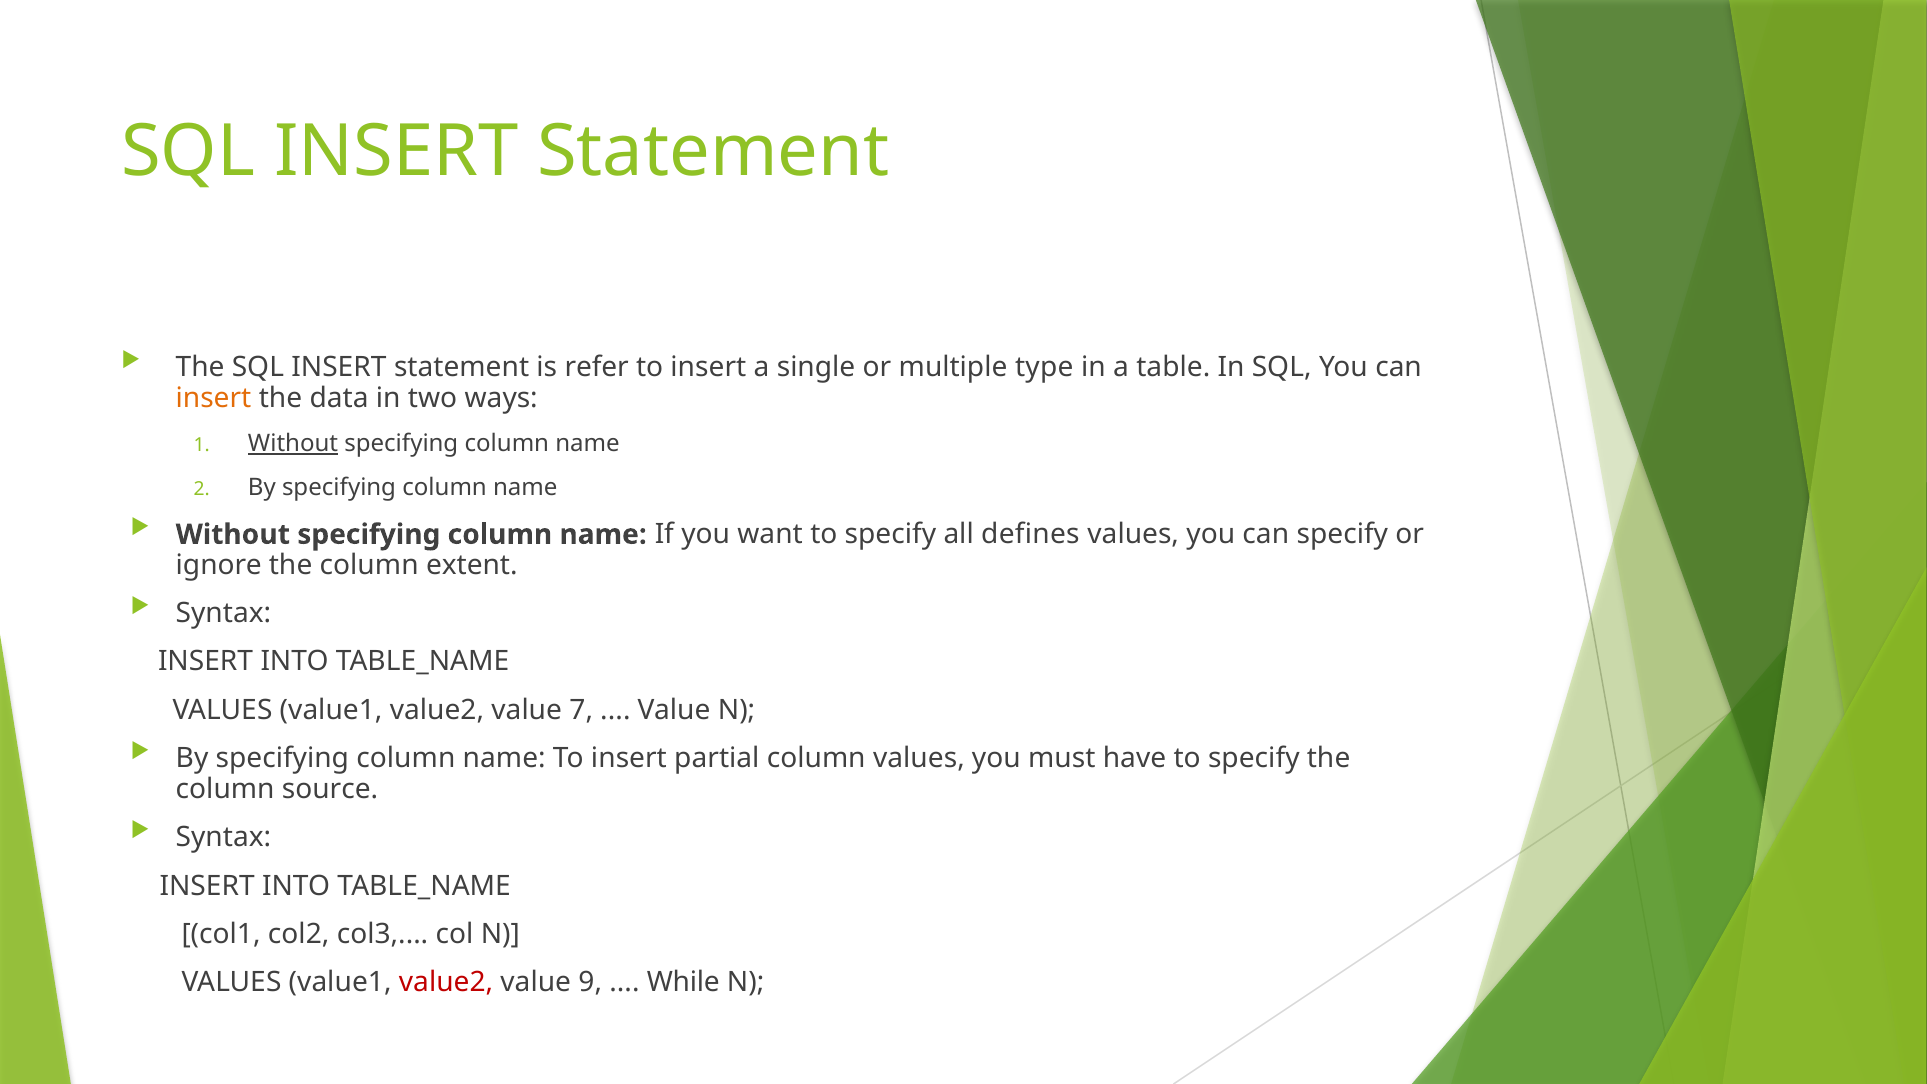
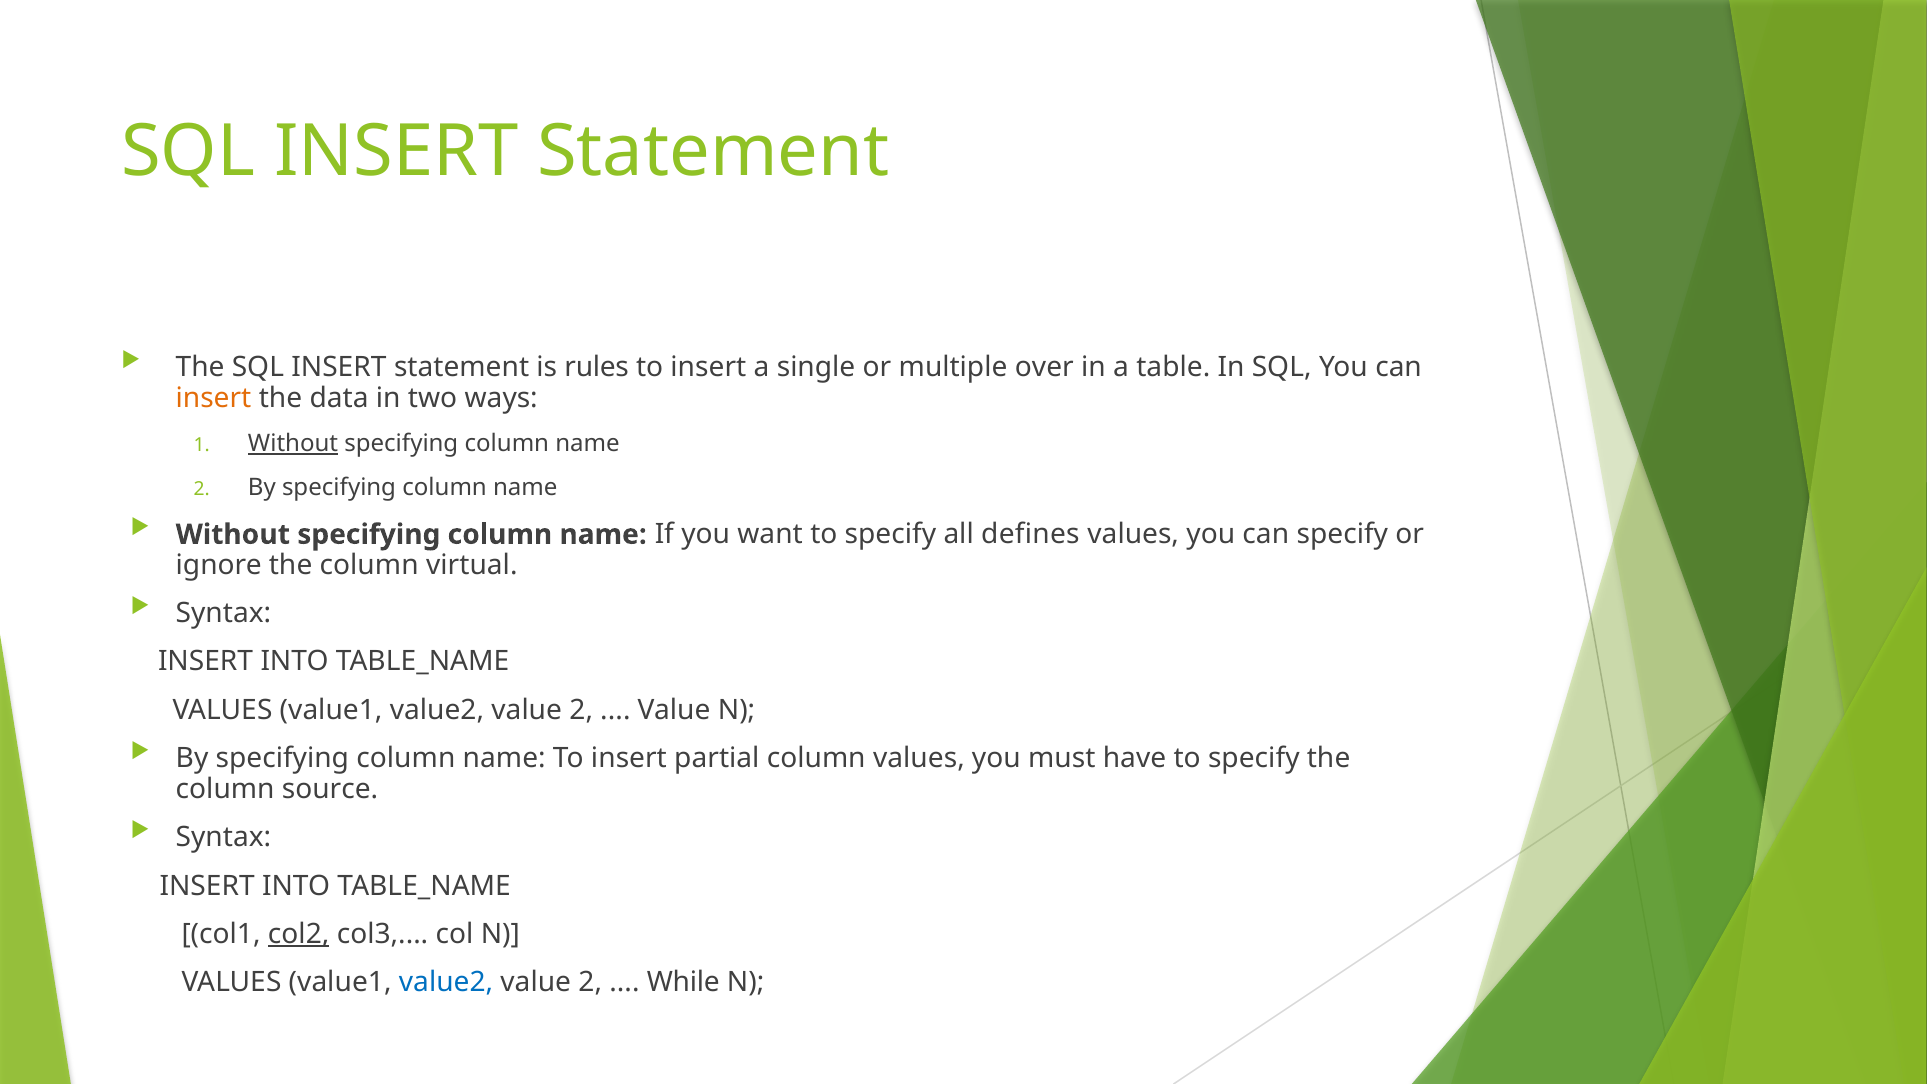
refer: refer -> rules (597, 368)
type: type -> over (1044, 368)
extent: extent -> virtual (472, 565)
7: 7 -> 2 (581, 710)
col2 underline: none -> present (299, 934)
value2 colour: red -> blue (446, 983)
9: 9 -> 2 (590, 983)
